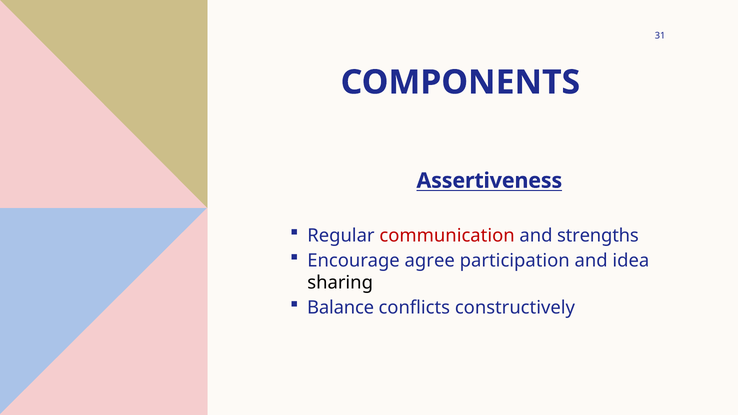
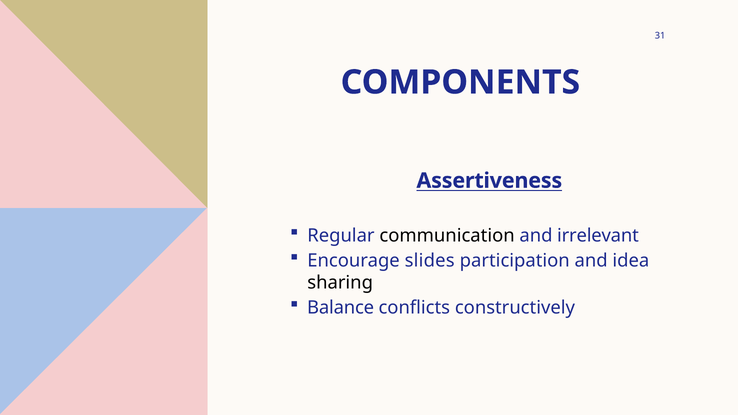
communication colour: red -> black (447, 236)
strengths: strengths -> irrelevant (598, 236)
agree: agree -> slides (430, 261)
